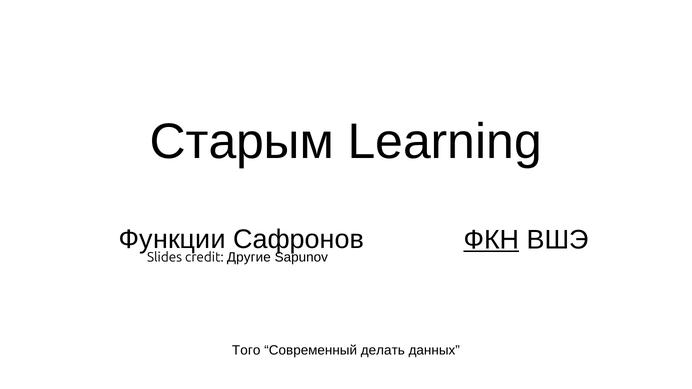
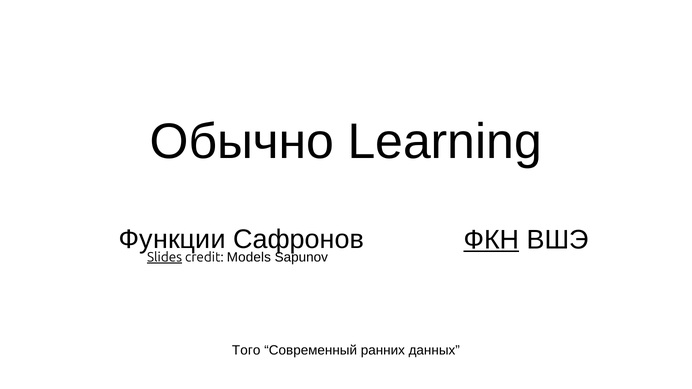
Старым: Старым -> Обычно (242, 142)
Slides underline: none -> present (165, 257)
Другие: Другие -> Models (249, 257)
делать: делать -> ранних (383, 350)
